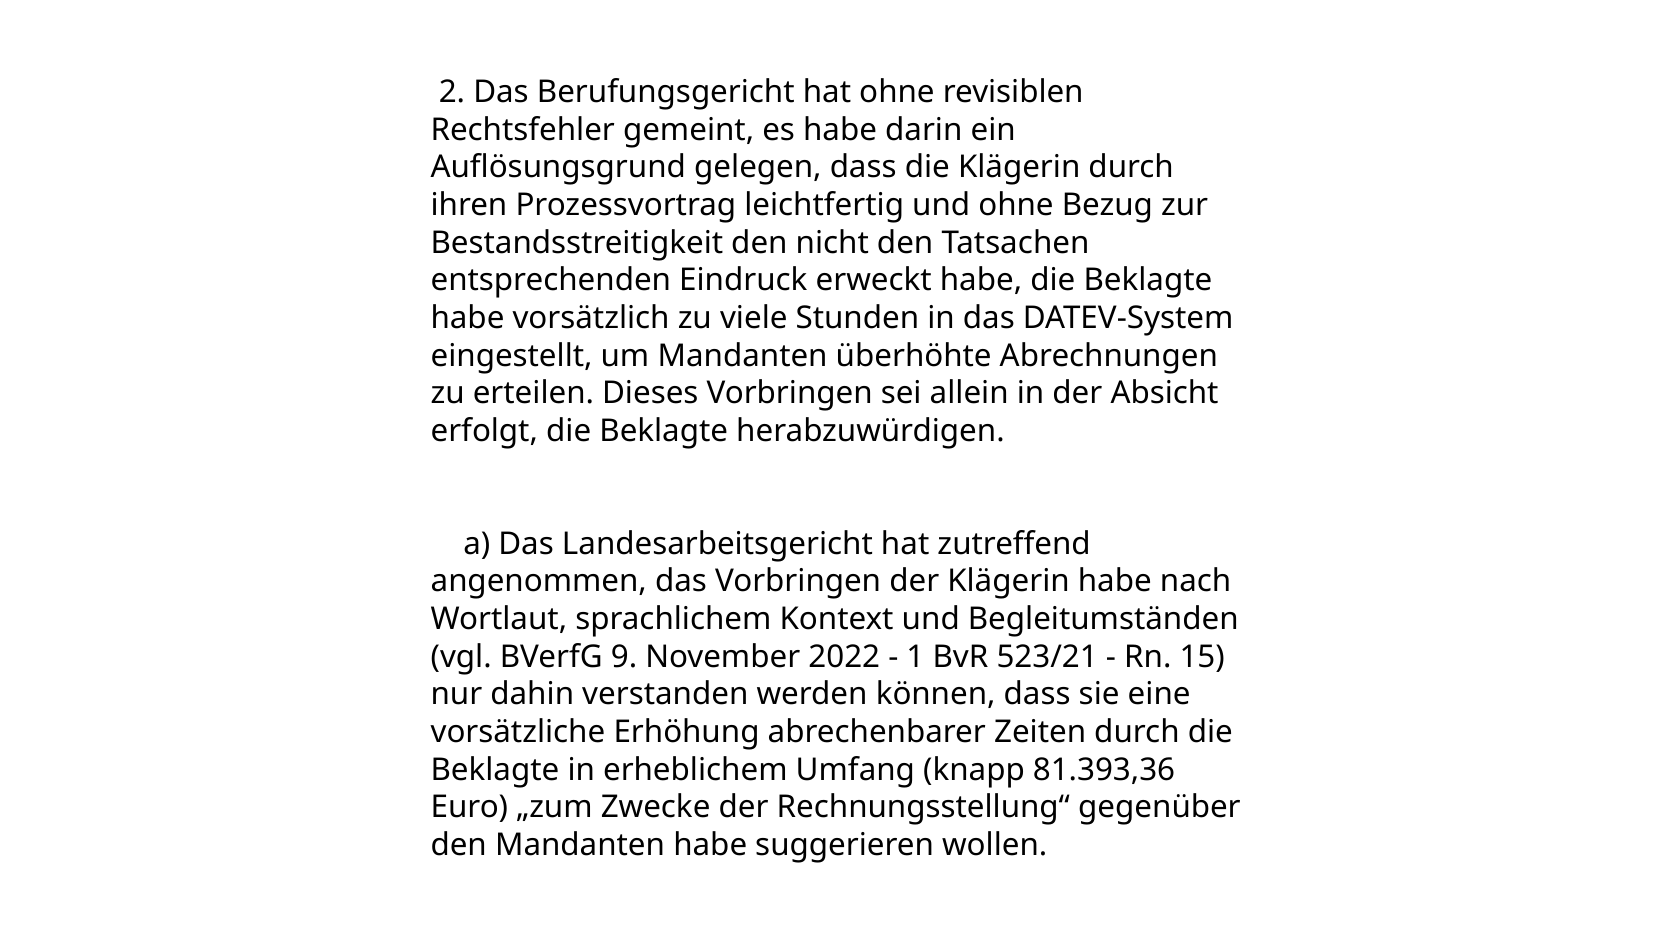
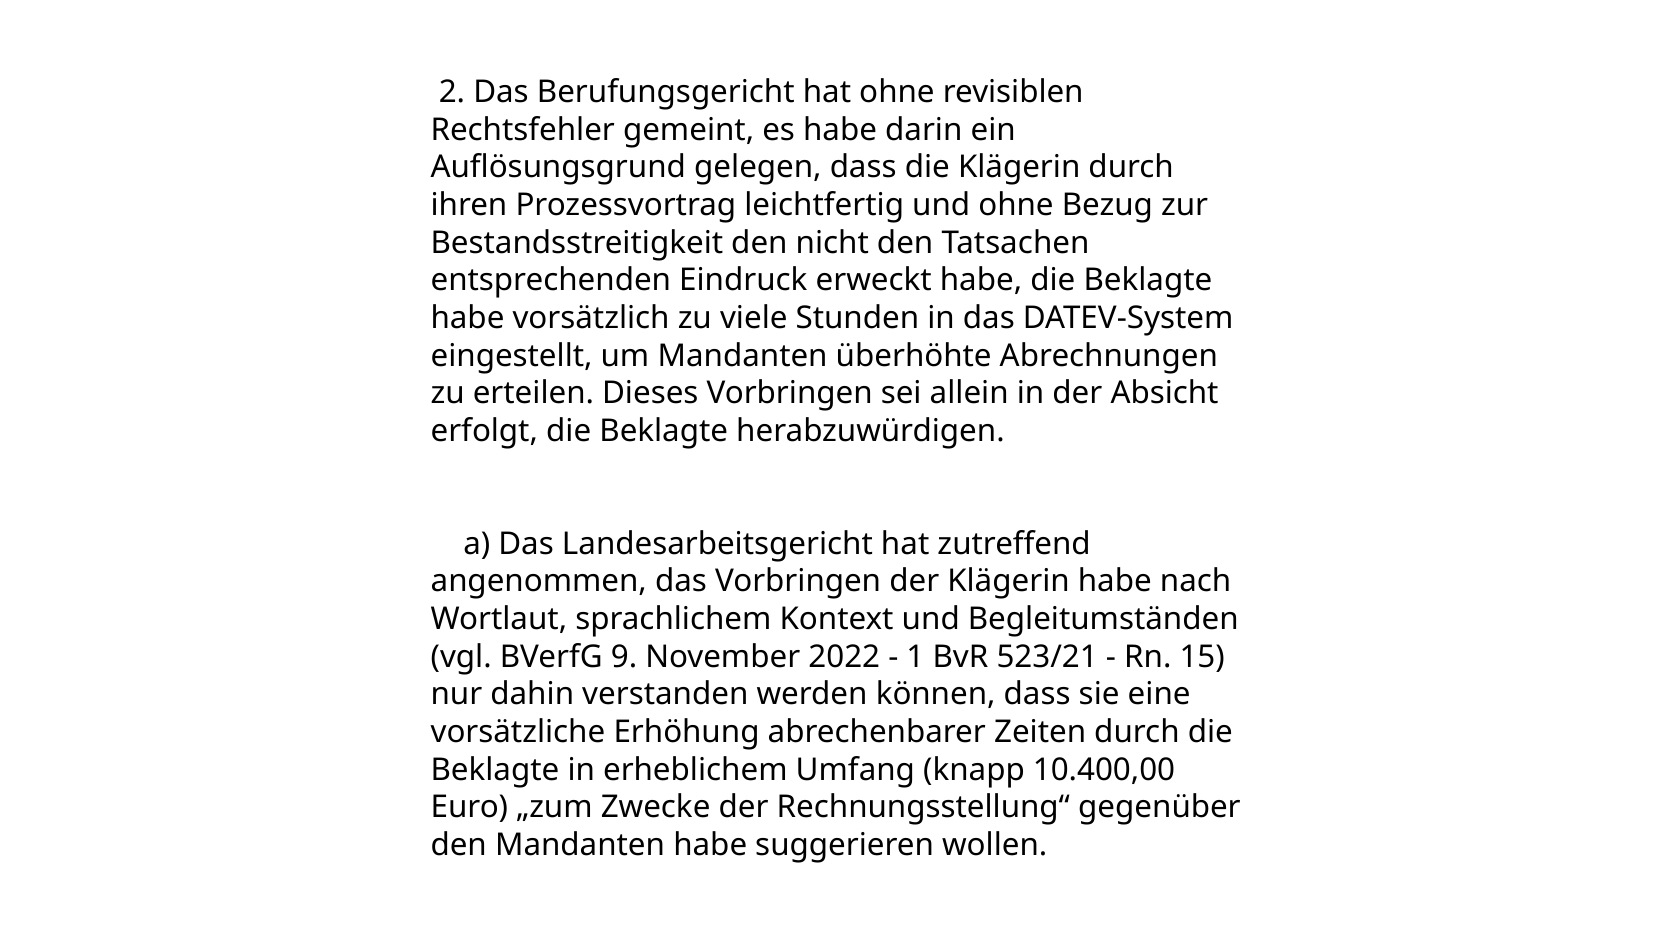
81.393,36: 81.393,36 -> 10.400,00 (1104, 770)
